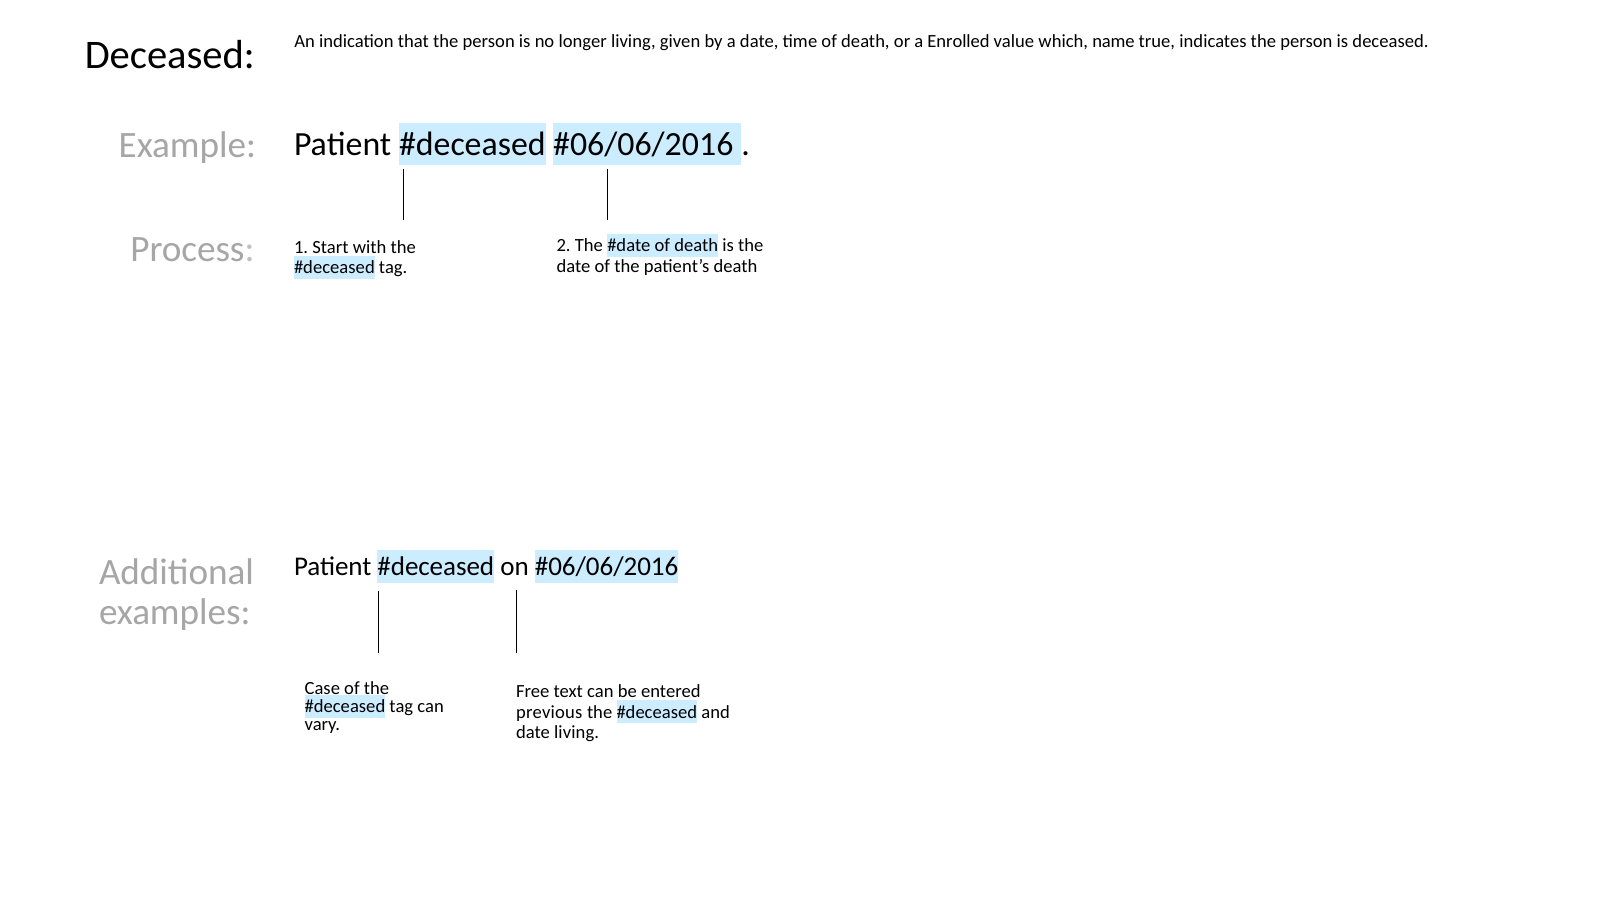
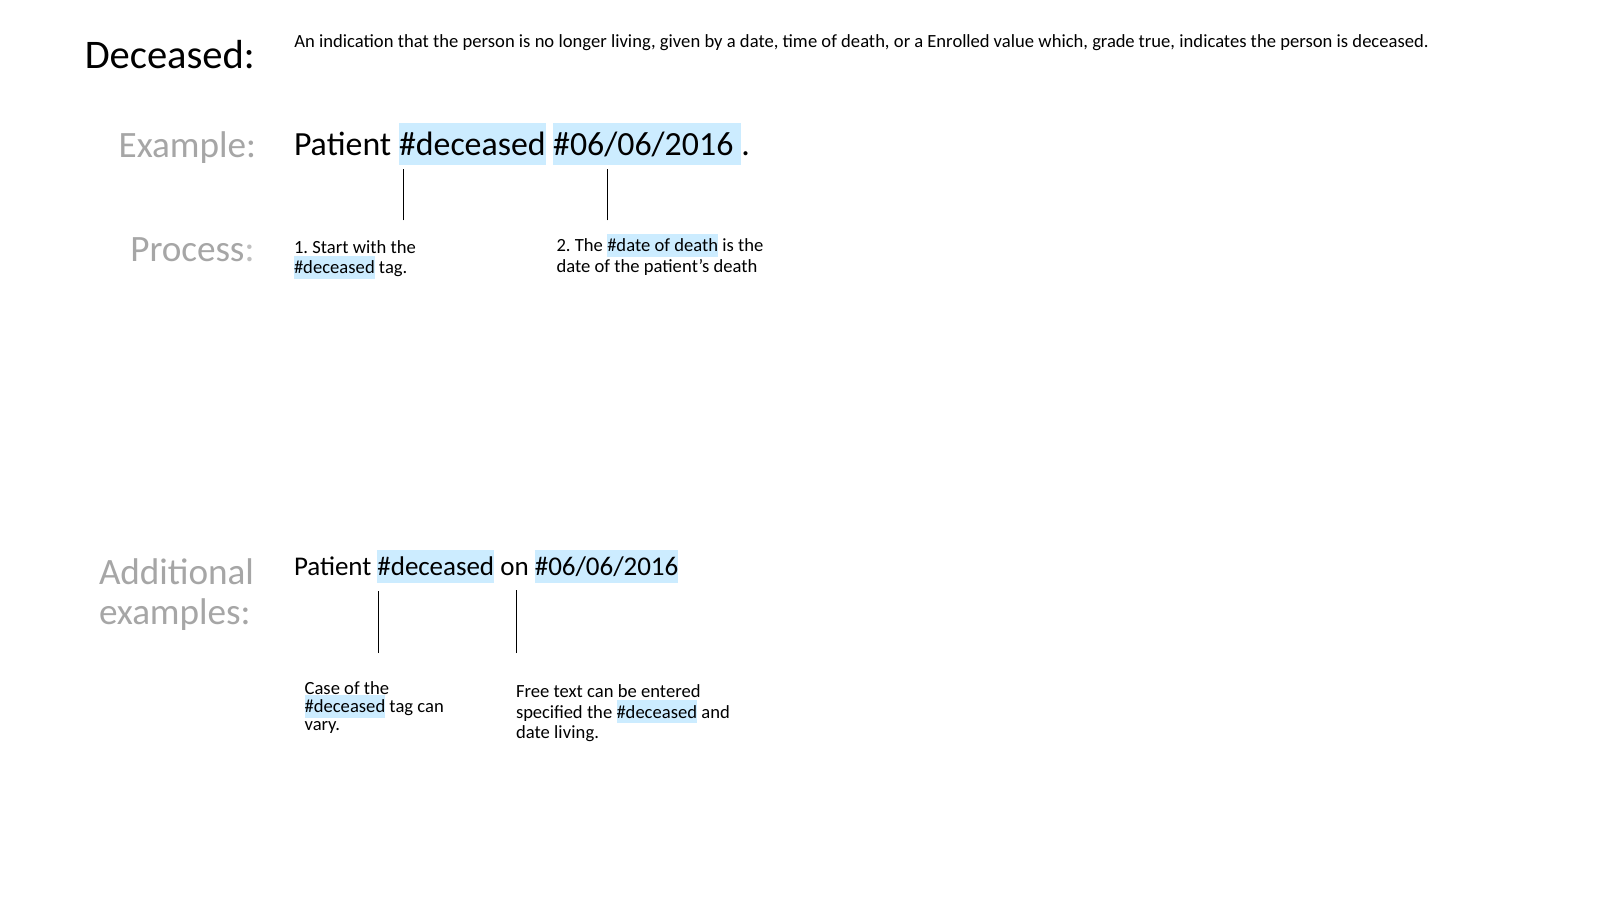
name: name -> grade (1113, 42)
previous: previous -> speciﬁed (549, 712)
